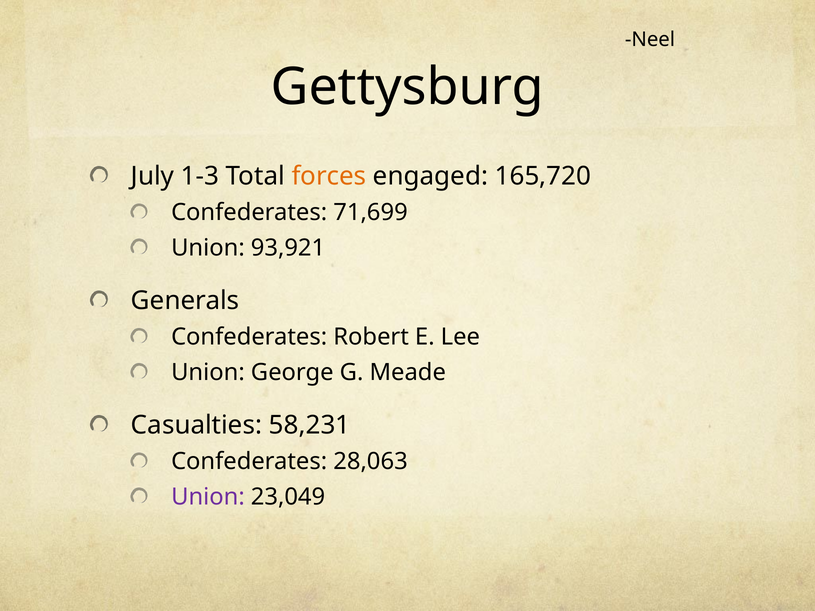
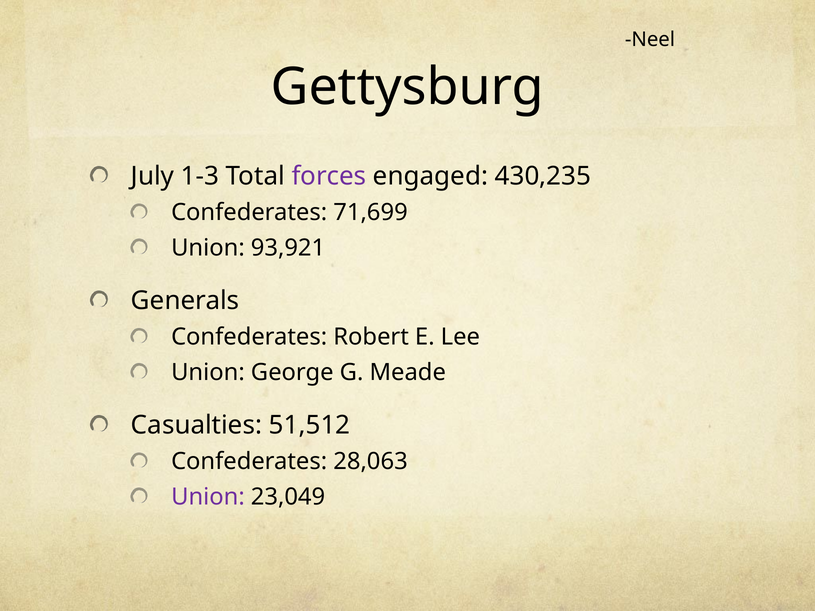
forces colour: orange -> purple (329, 176)
165,720: 165,720 -> 430,235 (543, 176)
58,231: 58,231 -> 51,512 (310, 425)
